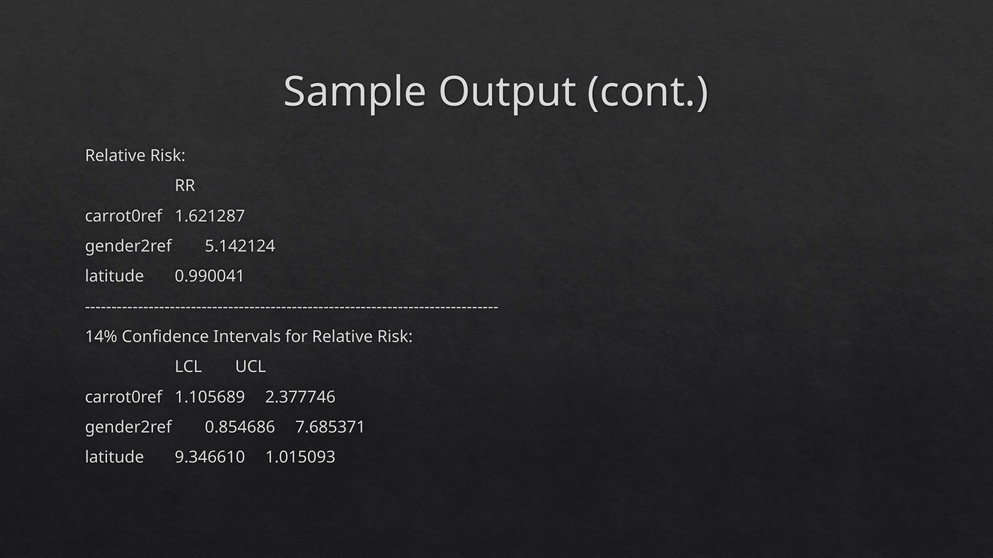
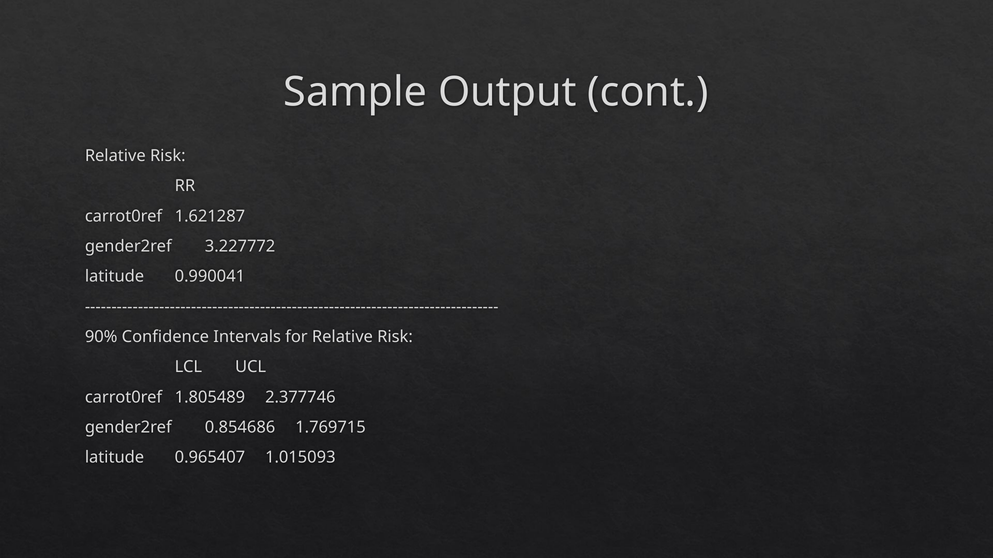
5.142124: 5.142124 -> 3.227772 (240, 246)
14%: 14% -> 90% (101, 337)
1.105689: 1.105689 -> 1.805489 (210, 397)
7.685371: 7.685371 -> 1.769715 (331, 428)
9.346610: 9.346610 -> 0.965407 (210, 458)
